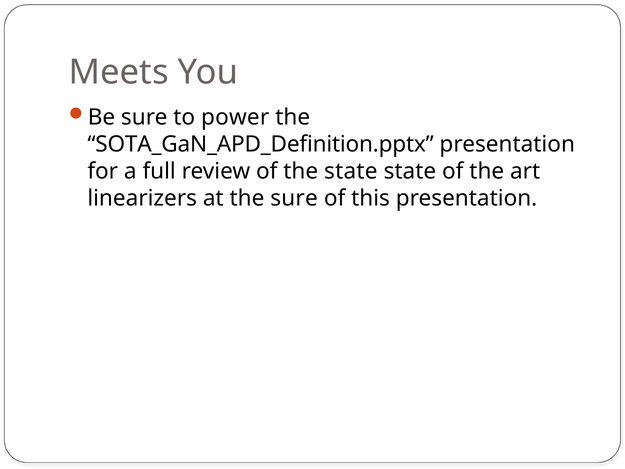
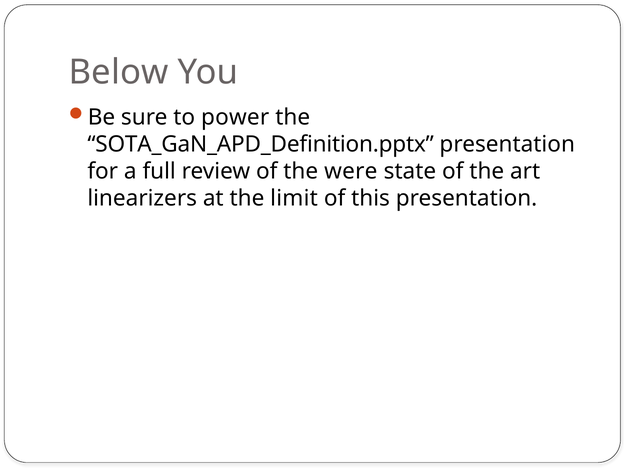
Meets: Meets -> Below (119, 72)
the state: state -> were (351, 171)
the sure: sure -> limit (294, 198)
